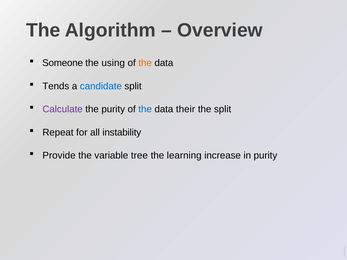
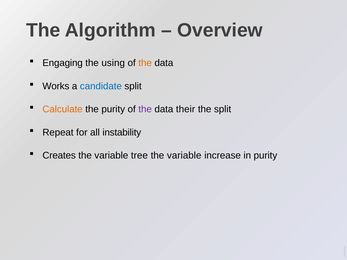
Someone: Someone -> Engaging (63, 63)
Tends: Tends -> Works (56, 86)
Calculate colour: purple -> orange (63, 109)
the colour: blue -> purple (145, 109)
Provide: Provide -> Creates (59, 156)
learning: learning -> variable (184, 156)
